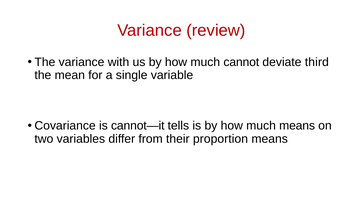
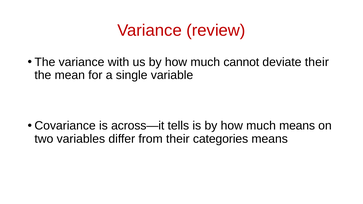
deviate third: third -> their (317, 62)
cannot—it: cannot—it -> across—it (138, 126)
proportion: proportion -> categories (221, 139)
